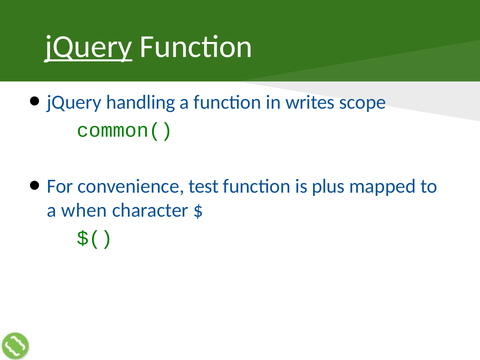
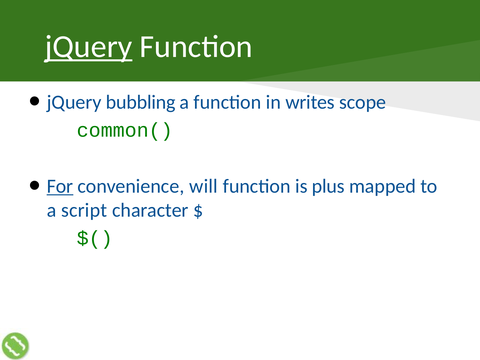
handling: handling -> bubbling (141, 102)
For underline: none -> present (60, 186)
test: test -> will (204, 186)
when: when -> script (84, 210)
